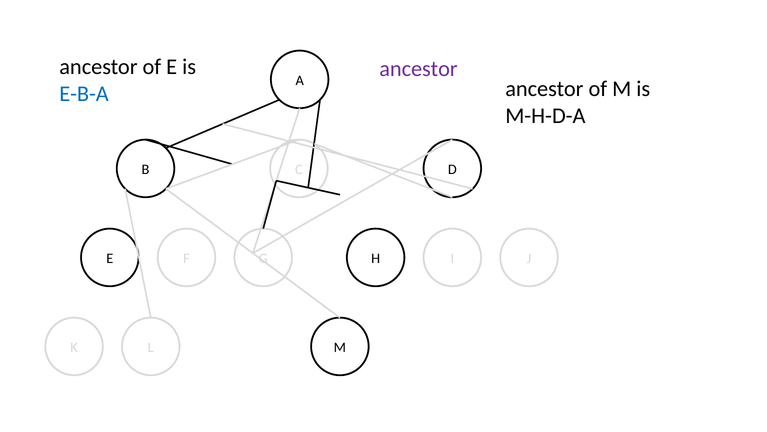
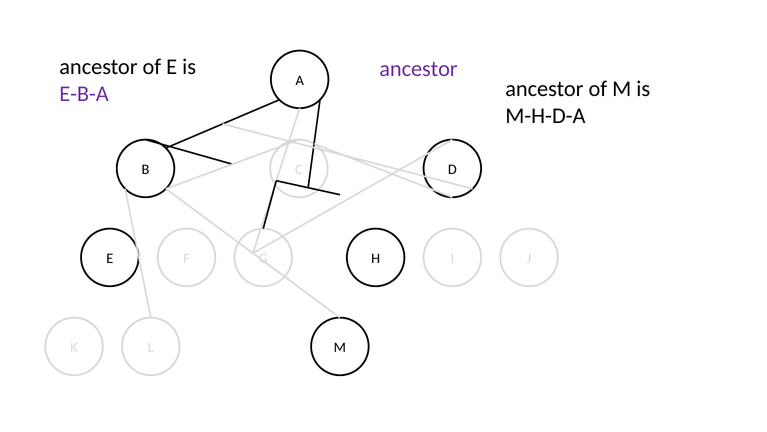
E-B-A colour: blue -> purple (84, 94)
